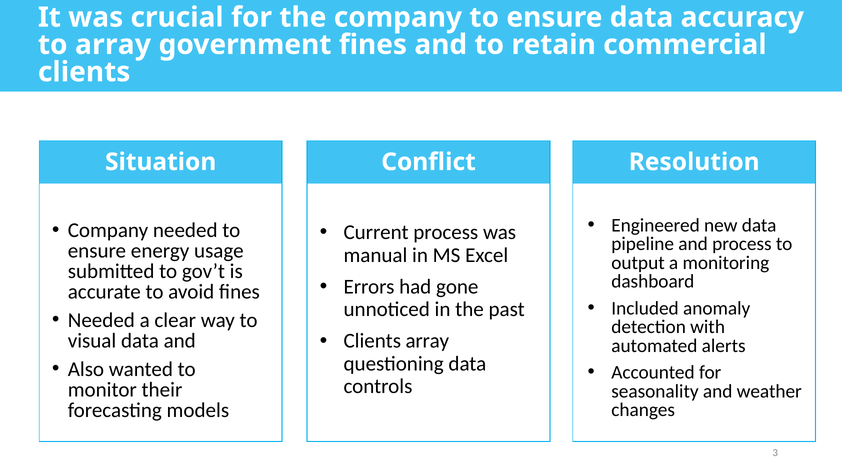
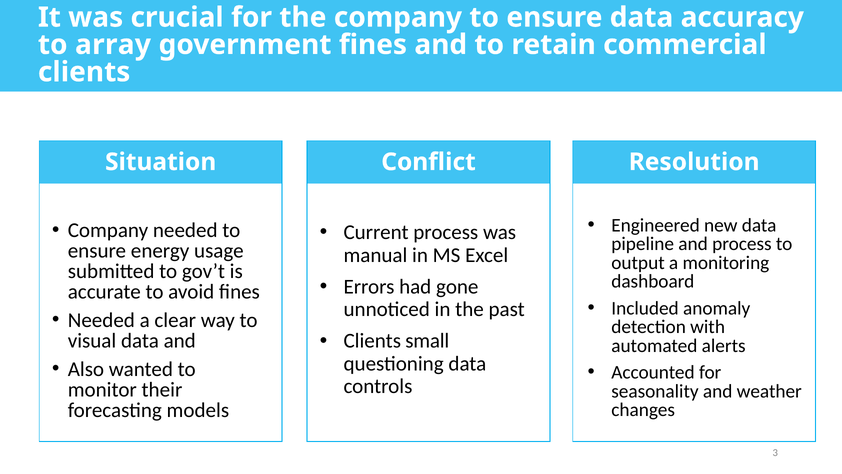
Clients array: array -> small (427, 341)
